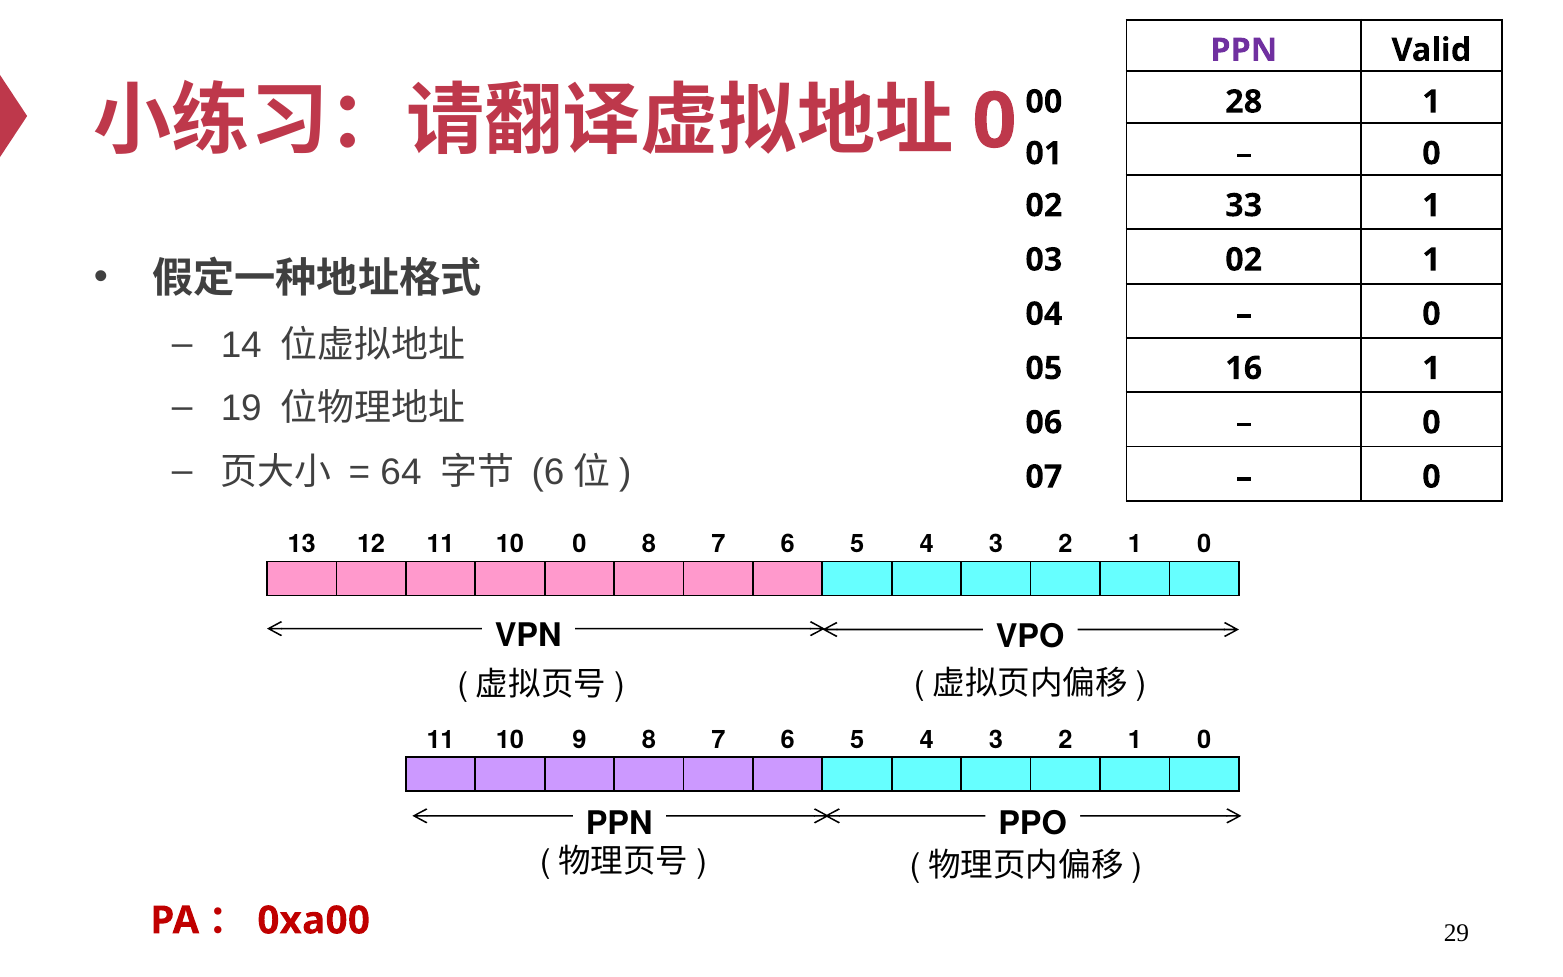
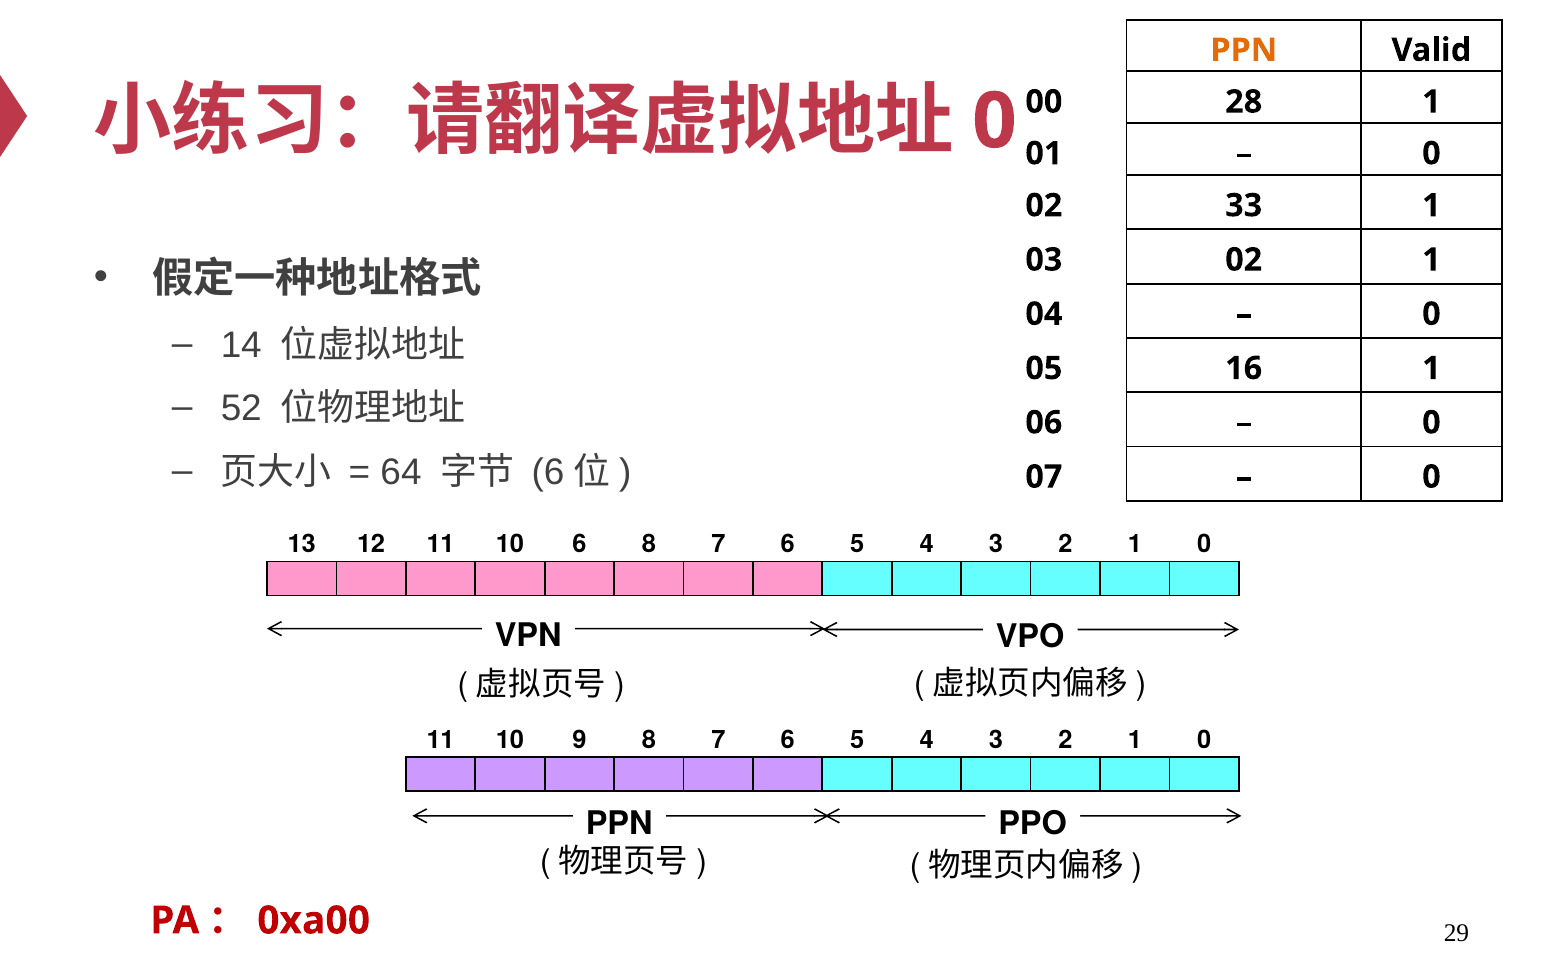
PPN colour: purple -> orange (1244, 50)
19: 19 -> 52 (241, 408)
10 0: 0 -> 6 (580, 544)
